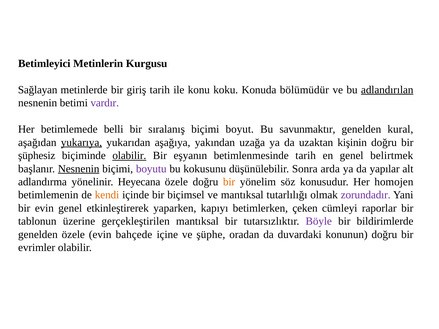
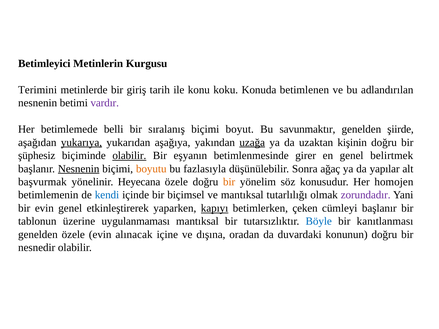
Sağlayan: Sağlayan -> Terimini (38, 90)
bölümüdür: bölümüdür -> betimlenen (304, 90)
adlandırılan underline: present -> none (387, 90)
kural: kural -> şiirde (401, 129)
uzağa underline: none -> present (252, 143)
betimlenmesinde tarih: tarih -> girer (306, 156)
boyutu colour: purple -> orange (151, 169)
kokusunu: kokusunu -> fazlasıyla (205, 169)
arda: arda -> ağaç (330, 169)
adlandırma: adlandırma -> başvurmak (42, 182)
kendi colour: orange -> blue (107, 195)
kapıyı underline: none -> present (215, 208)
cümleyi raporlar: raporlar -> başlanır (379, 208)
gerçekleştirilen: gerçekleştirilen -> uygulanmaması (136, 222)
Böyle colour: purple -> blue (319, 222)
bildirimlerde: bildirimlerde -> kanıtlanması (385, 222)
bahçede: bahçede -> alınacak (134, 235)
şüphe: şüphe -> dışına (211, 235)
evrimler: evrimler -> nesnedir (37, 248)
